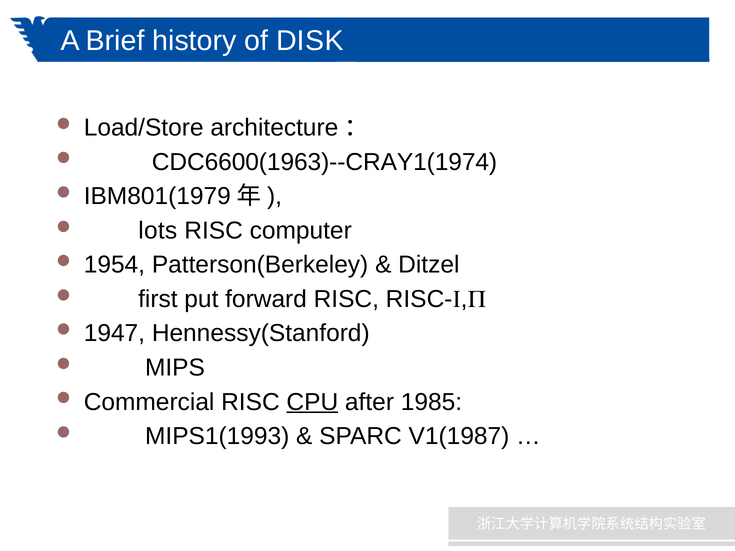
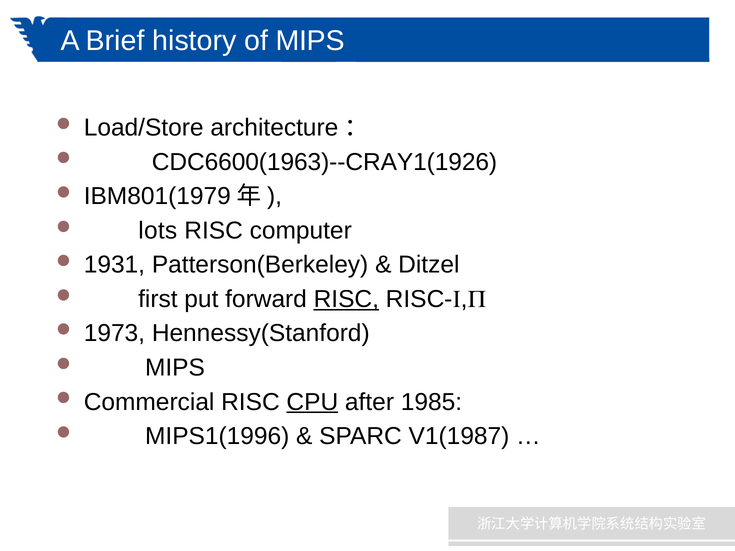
of DISK: DISK -> MIPS (310, 41)
CDC6600(1963)--CRAY1(1974: CDC6600(1963)--CRAY1(1974 -> CDC6600(1963)--CRAY1(1926 (324, 162)
1954: 1954 -> 1931 (114, 265)
RISC underline: none -> present (346, 299)
1947: 1947 -> 1973 (114, 334)
MIPS1(1993: MIPS1(1993 -> MIPS1(1996 (217, 436)
